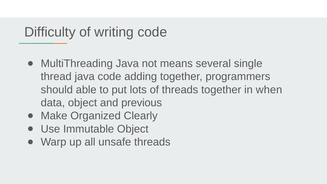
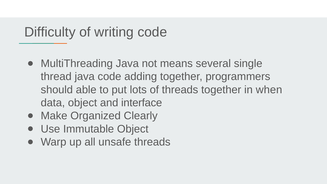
previous: previous -> interface (142, 103)
